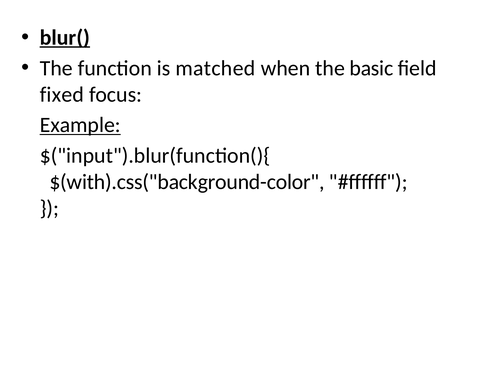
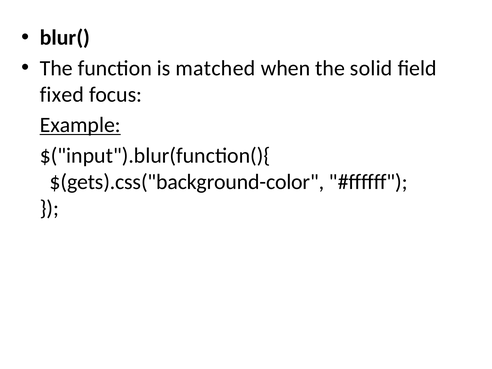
blur( underline: present -> none (65, 38)
basic: basic -> solid (371, 68)
$(with).css("background-color: $(with).css("background-color -> $(gets).css("background-color (187, 182)
